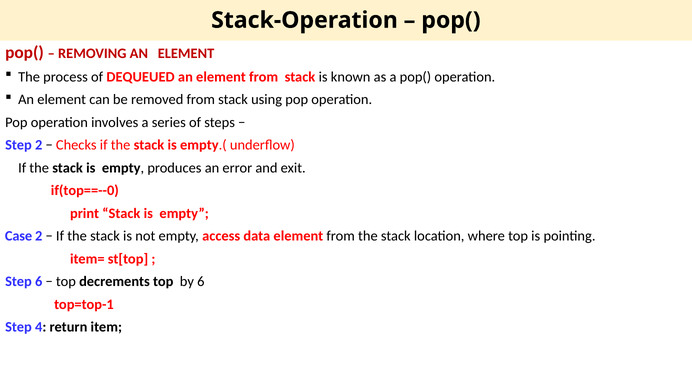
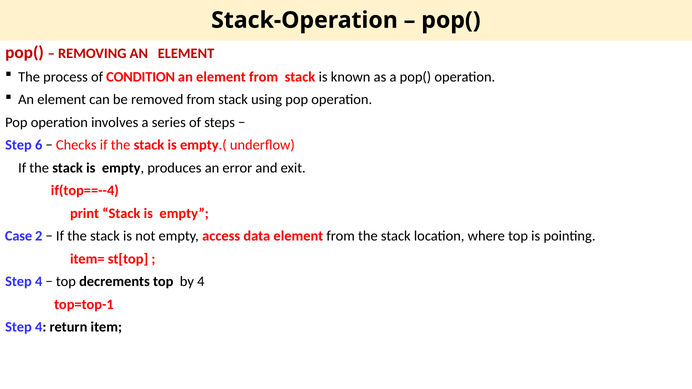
DEQUEUED: DEQUEUED -> CONDITION (141, 77)
Step 2: 2 -> 6 (39, 145)
if(top==--0: if(top==--0 -> if(top==--4 (85, 191)
6: 6 -> 4 (39, 282)
by 6: 6 -> 4 (201, 282)
